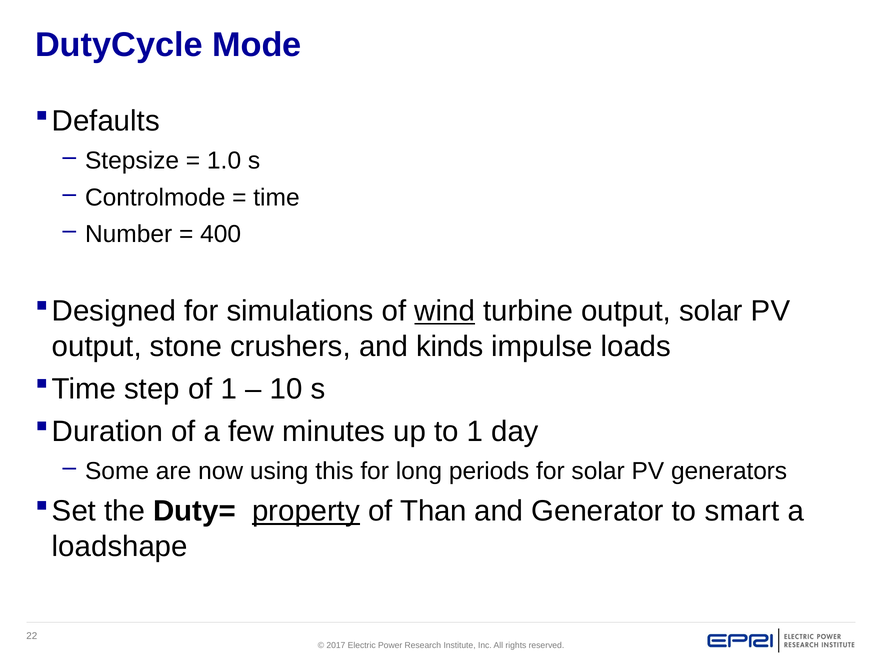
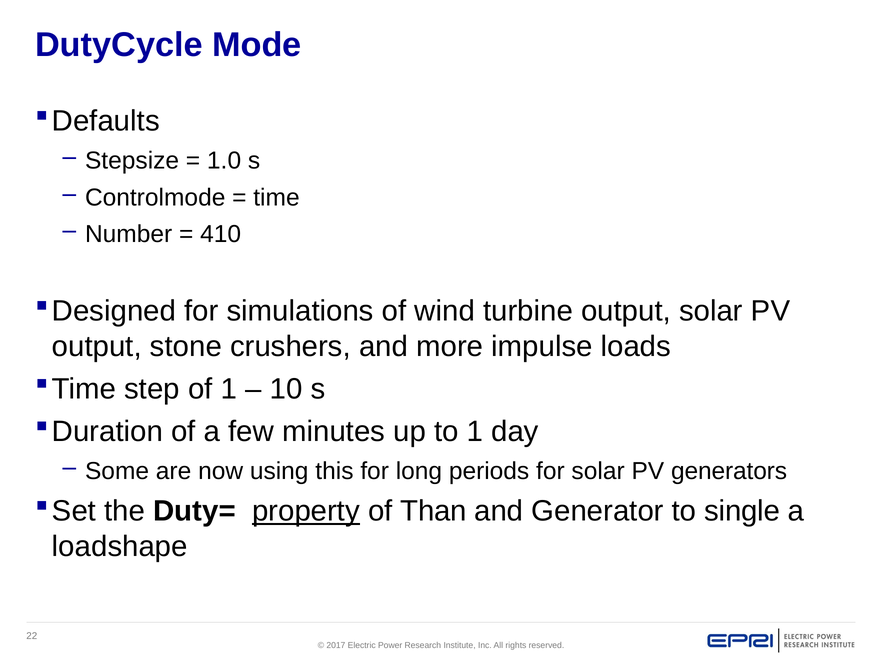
400: 400 -> 410 (221, 234)
wind underline: present -> none (445, 311)
kinds: kinds -> more (450, 346)
smart: smart -> single (742, 511)
